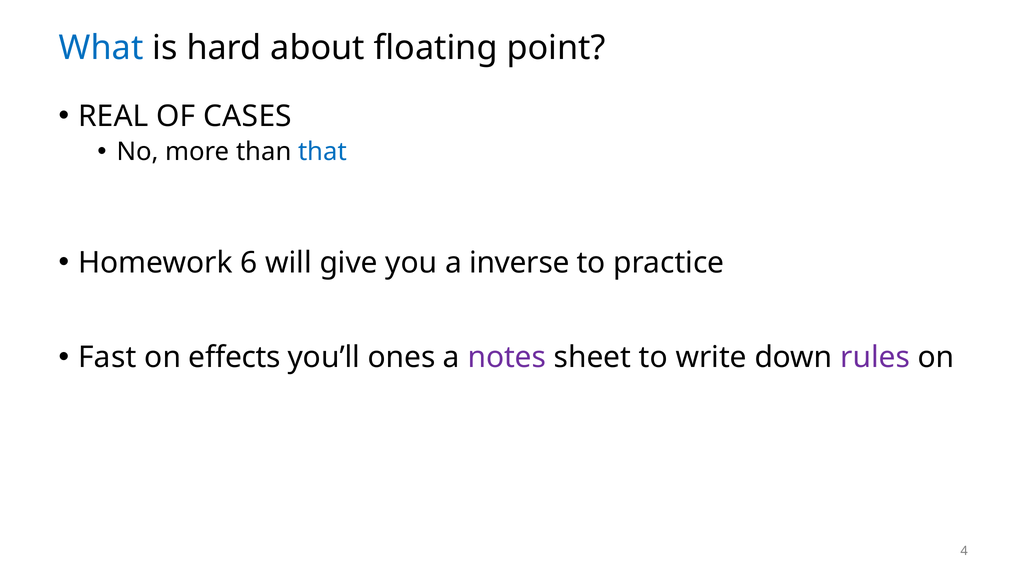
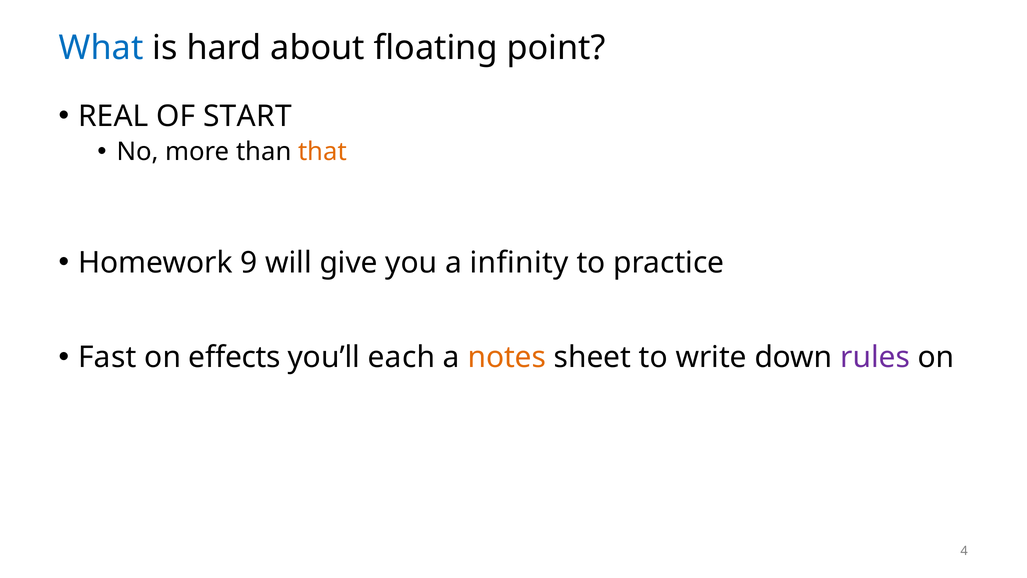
CASES: CASES -> START (248, 116)
that colour: blue -> orange (322, 152)
6: 6 -> 9 (249, 263)
inverse: inverse -> infinity (519, 263)
ones: ones -> each (402, 357)
notes colour: purple -> orange (507, 357)
